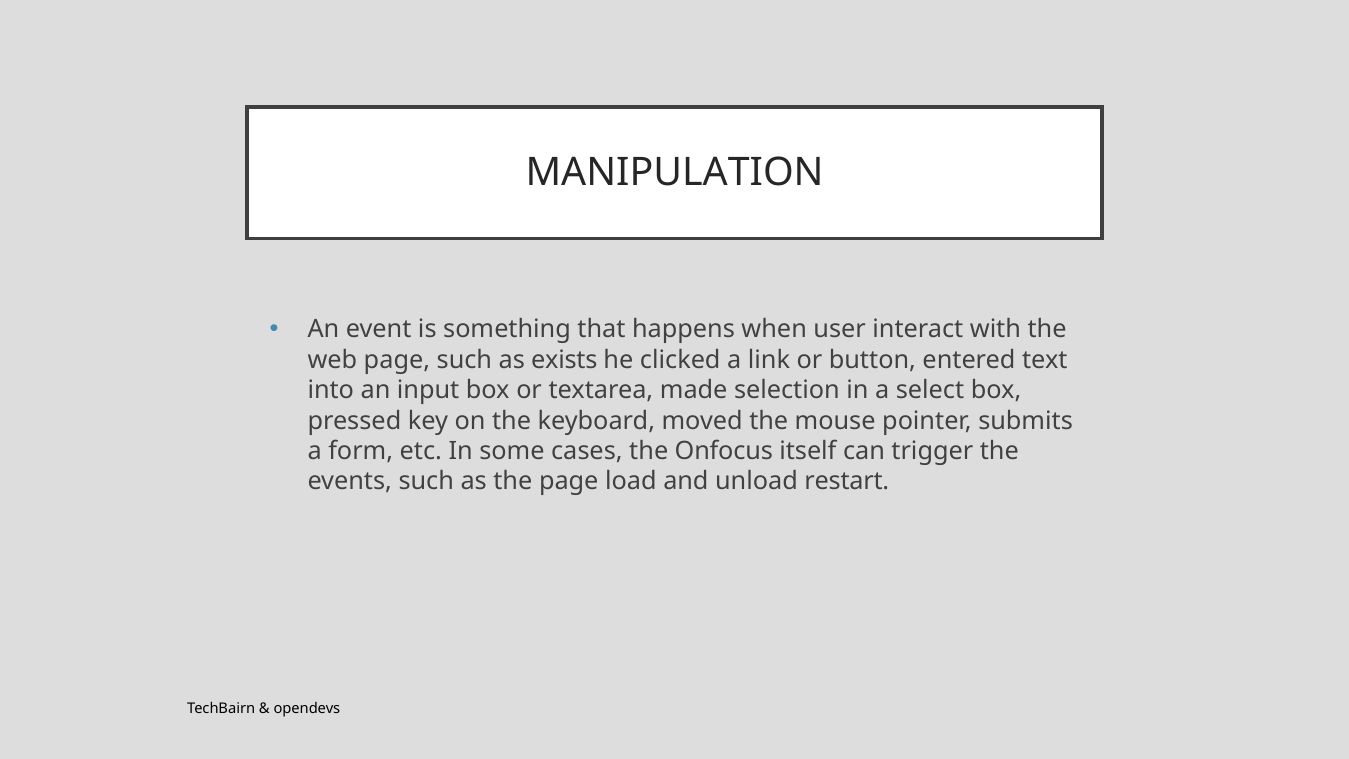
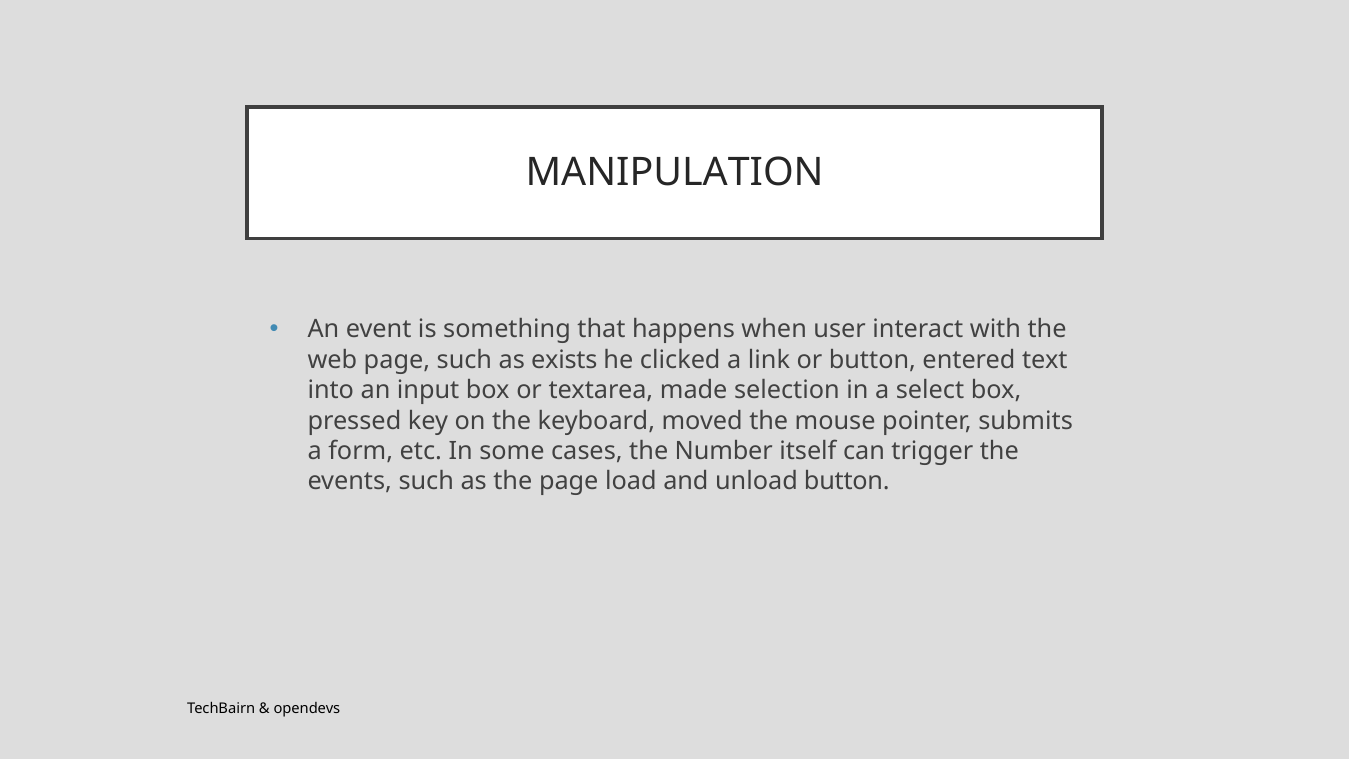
Onfocus: Onfocus -> Number (724, 451)
unload restart: restart -> button (847, 481)
